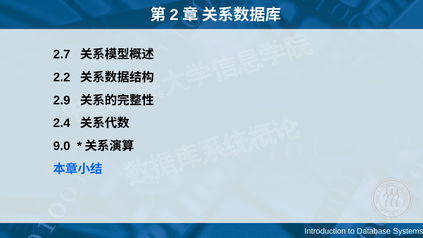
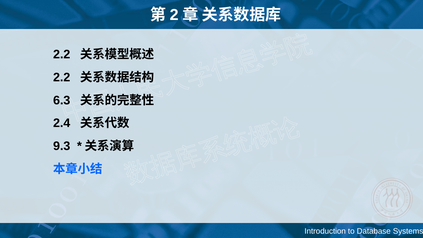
2.7: 2.7 -> 2.2 (62, 54)
2.9: 2.9 -> 6.3 (62, 100)
9.0: 9.0 -> 9.3 (62, 146)
